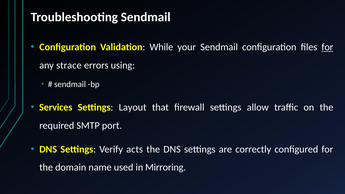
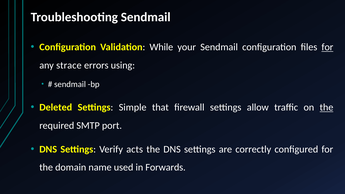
Services: Services -> Deleted (56, 107)
Layout: Layout -> Simple (133, 107)
the underline: none -> present (326, 107)
Mirroring: Mirroring -> Forwards (166, 167)
